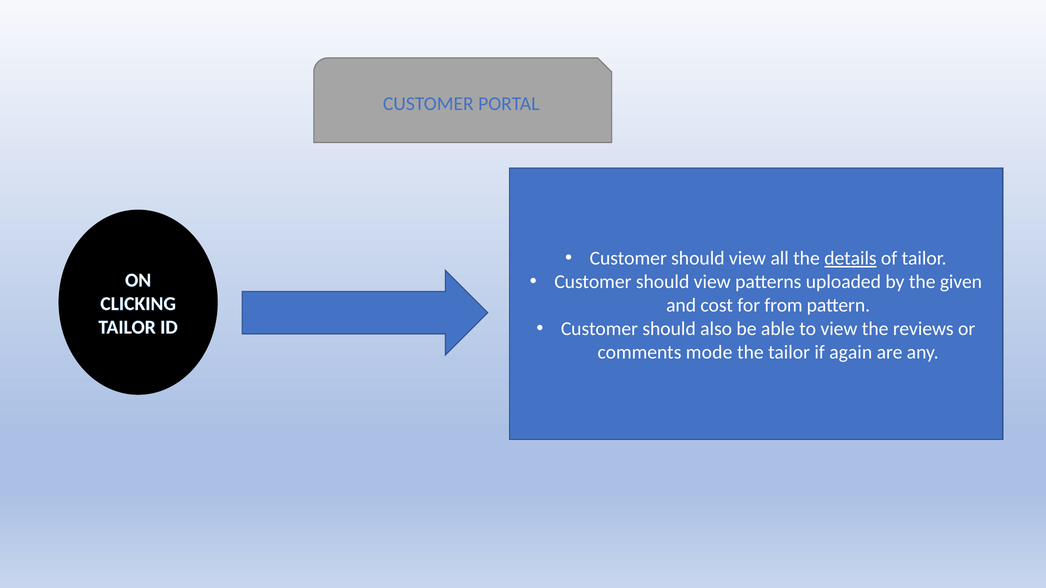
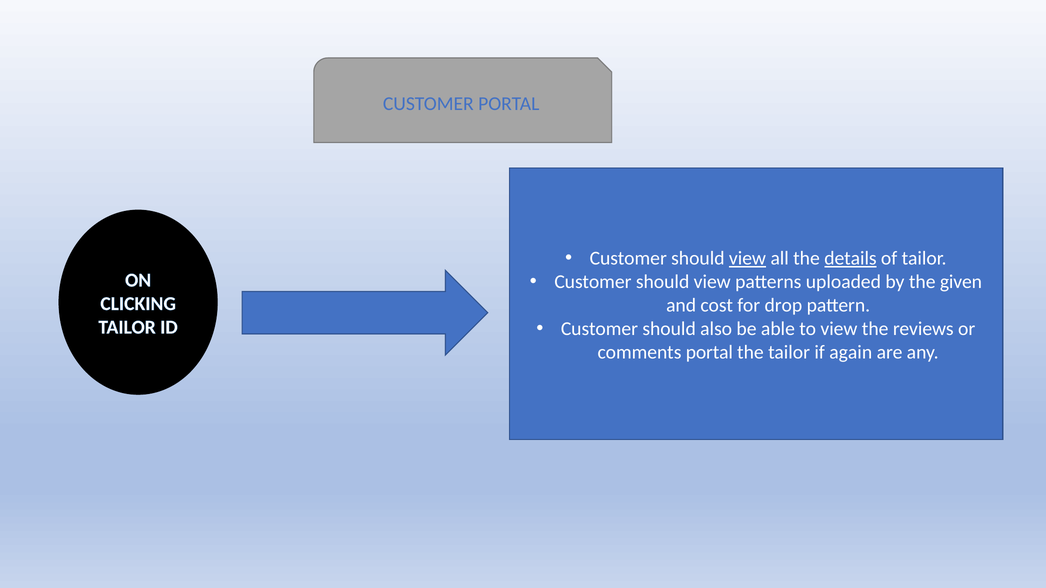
view underline: none -> present (747, 258)
from: from -> drop (783, 305)
comments mode: mode -> portal (709, 353)
